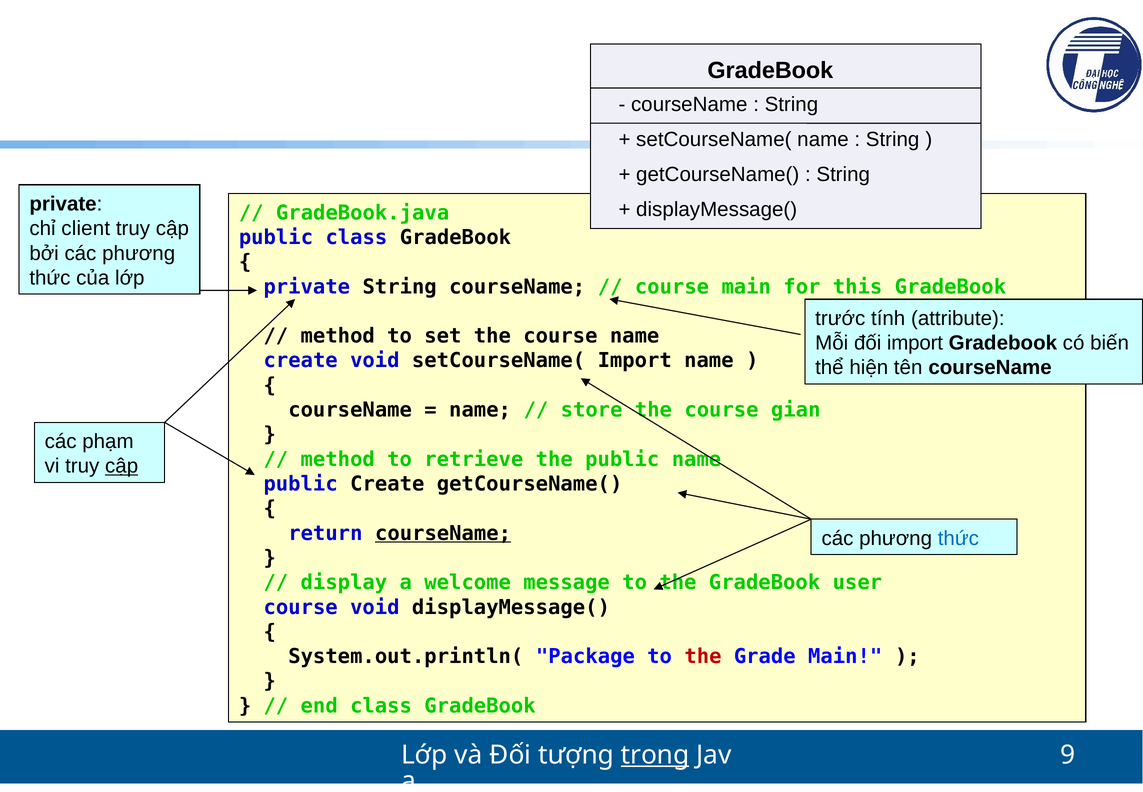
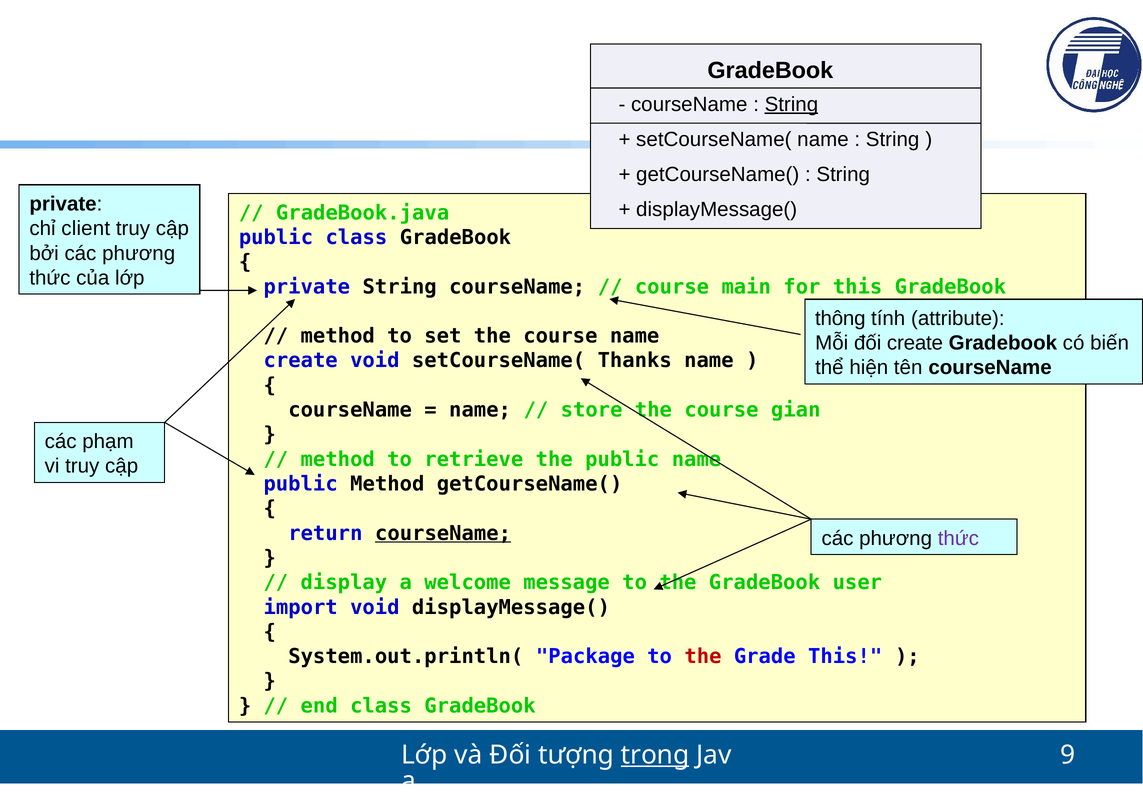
String underline: none -> present (791, 104)
trước: trước -> thông (840, 318)
đối import: import -> create (915, 343)
setCourseName( Import: Import -> Thanks (635, 360)
cập underline: present -> none (122, 466)
public Create: Create -> Method (387, 484)
thức colour: blue -> purple (958, 538)
course: course -> import (301, 607)
Grade Main: Main -> This (845, 656)
